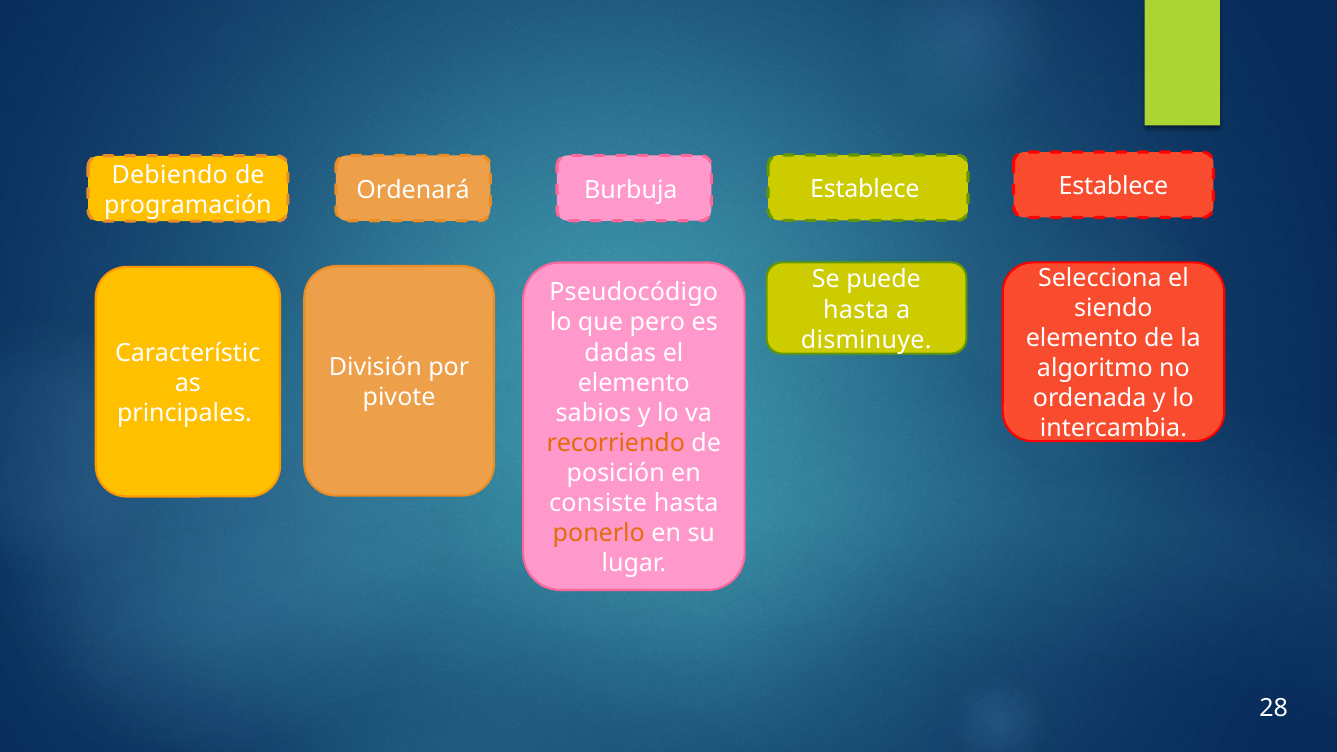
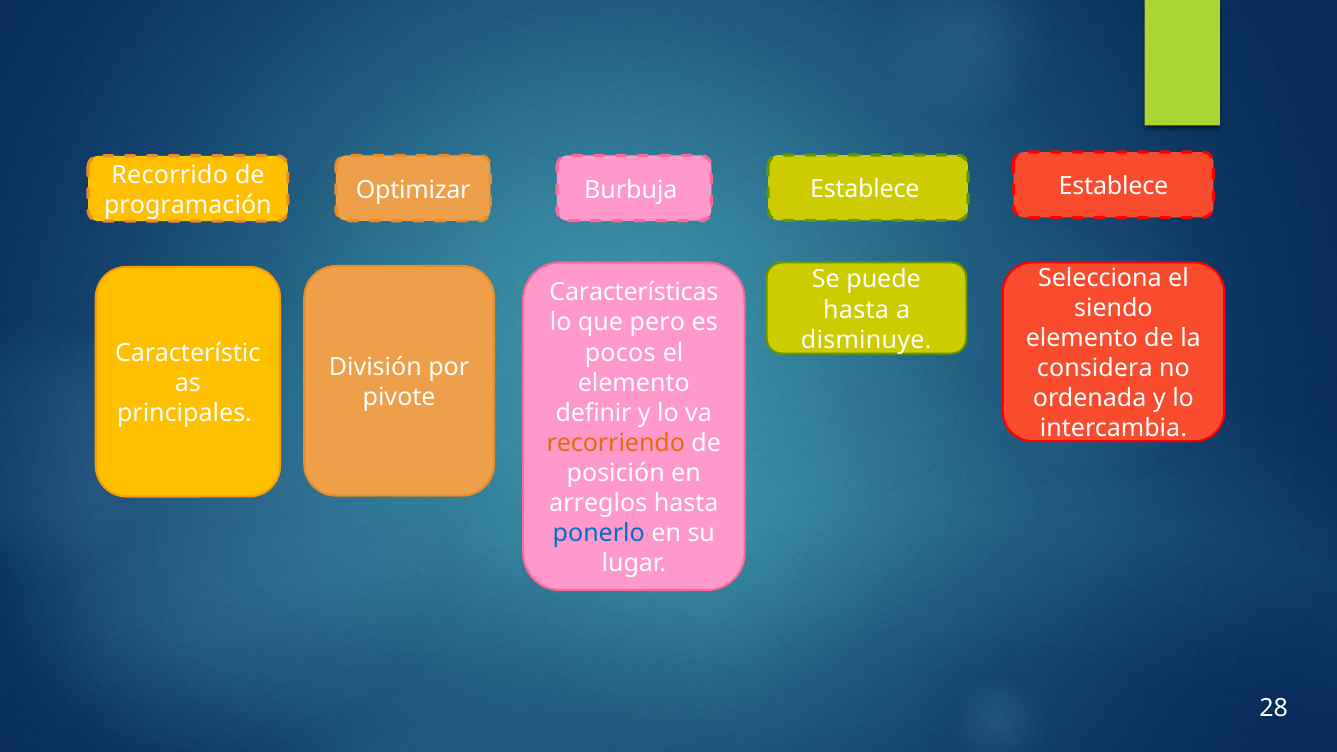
Debiendo: Debiendo -> Recorrido (170, 175)
Ordenará: Ordenará -> Optimizar (413, 190)
Pseudocódigo: Pseudocódigo -> Características (634, 293)
dadas: dadas -> pocos (620, 353)
algoritmo: algoritmo -> considera (1095, 369)
sabios: sabios -> definir (594, 413)
consiste: consiste -> arreglos (598, 503)
ponerlo colour: orange -> blue (599, 533)
